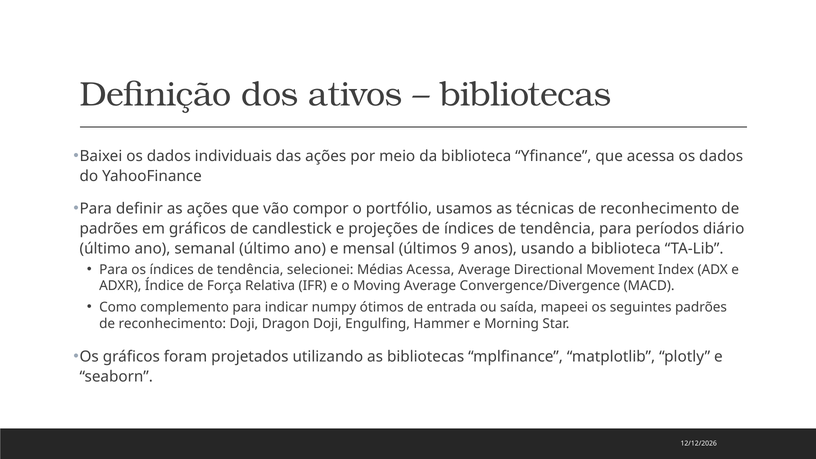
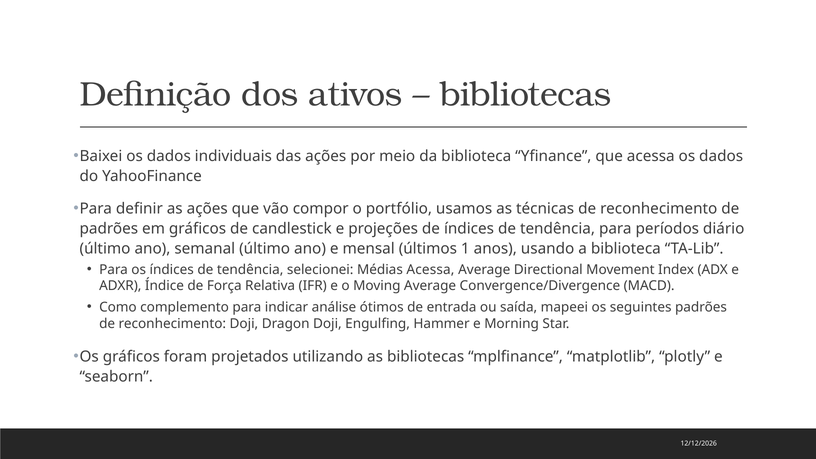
9: 9 -> 1 (465, 249)
numpy: numpy -> análise (334, 307)
